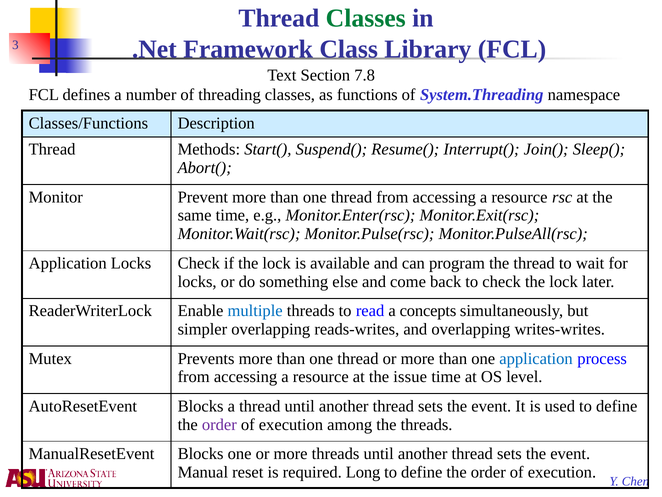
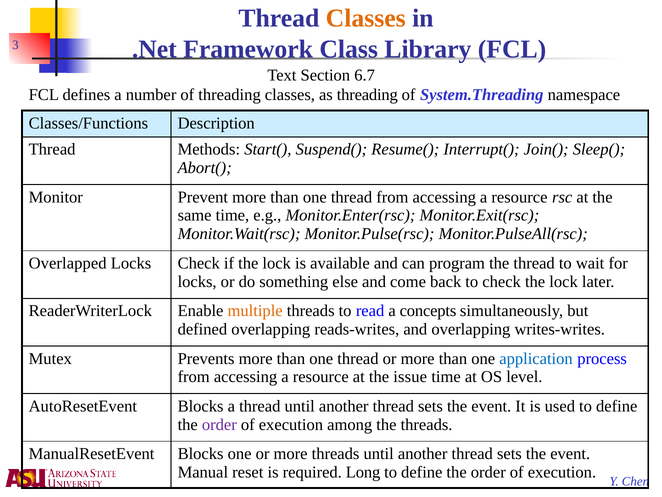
Classes colour: green -> orange (366, 18)
7.8: 7.8 -> 6.7 (365, 75)
as functions: functions -> threading (367, 95)
Application: Application -> Overlapped (68, 263)
multiple colour: blue -> orange (255, 311)
simpler: simpler -> defined (202, 329)
